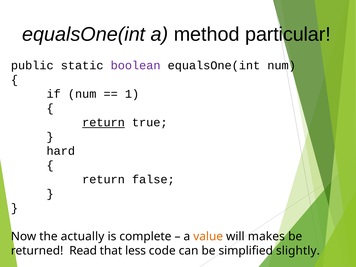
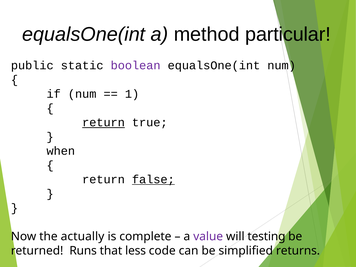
hard: hard -> when (61, 151)
false underline: none -> present (153, 179)
value colour: orange -> purple (208, 236)
makes: makes -> testing (266, 236)
Read: Read -> Runs (83, 251)
slightly: slightly -> returns (298, 251)
